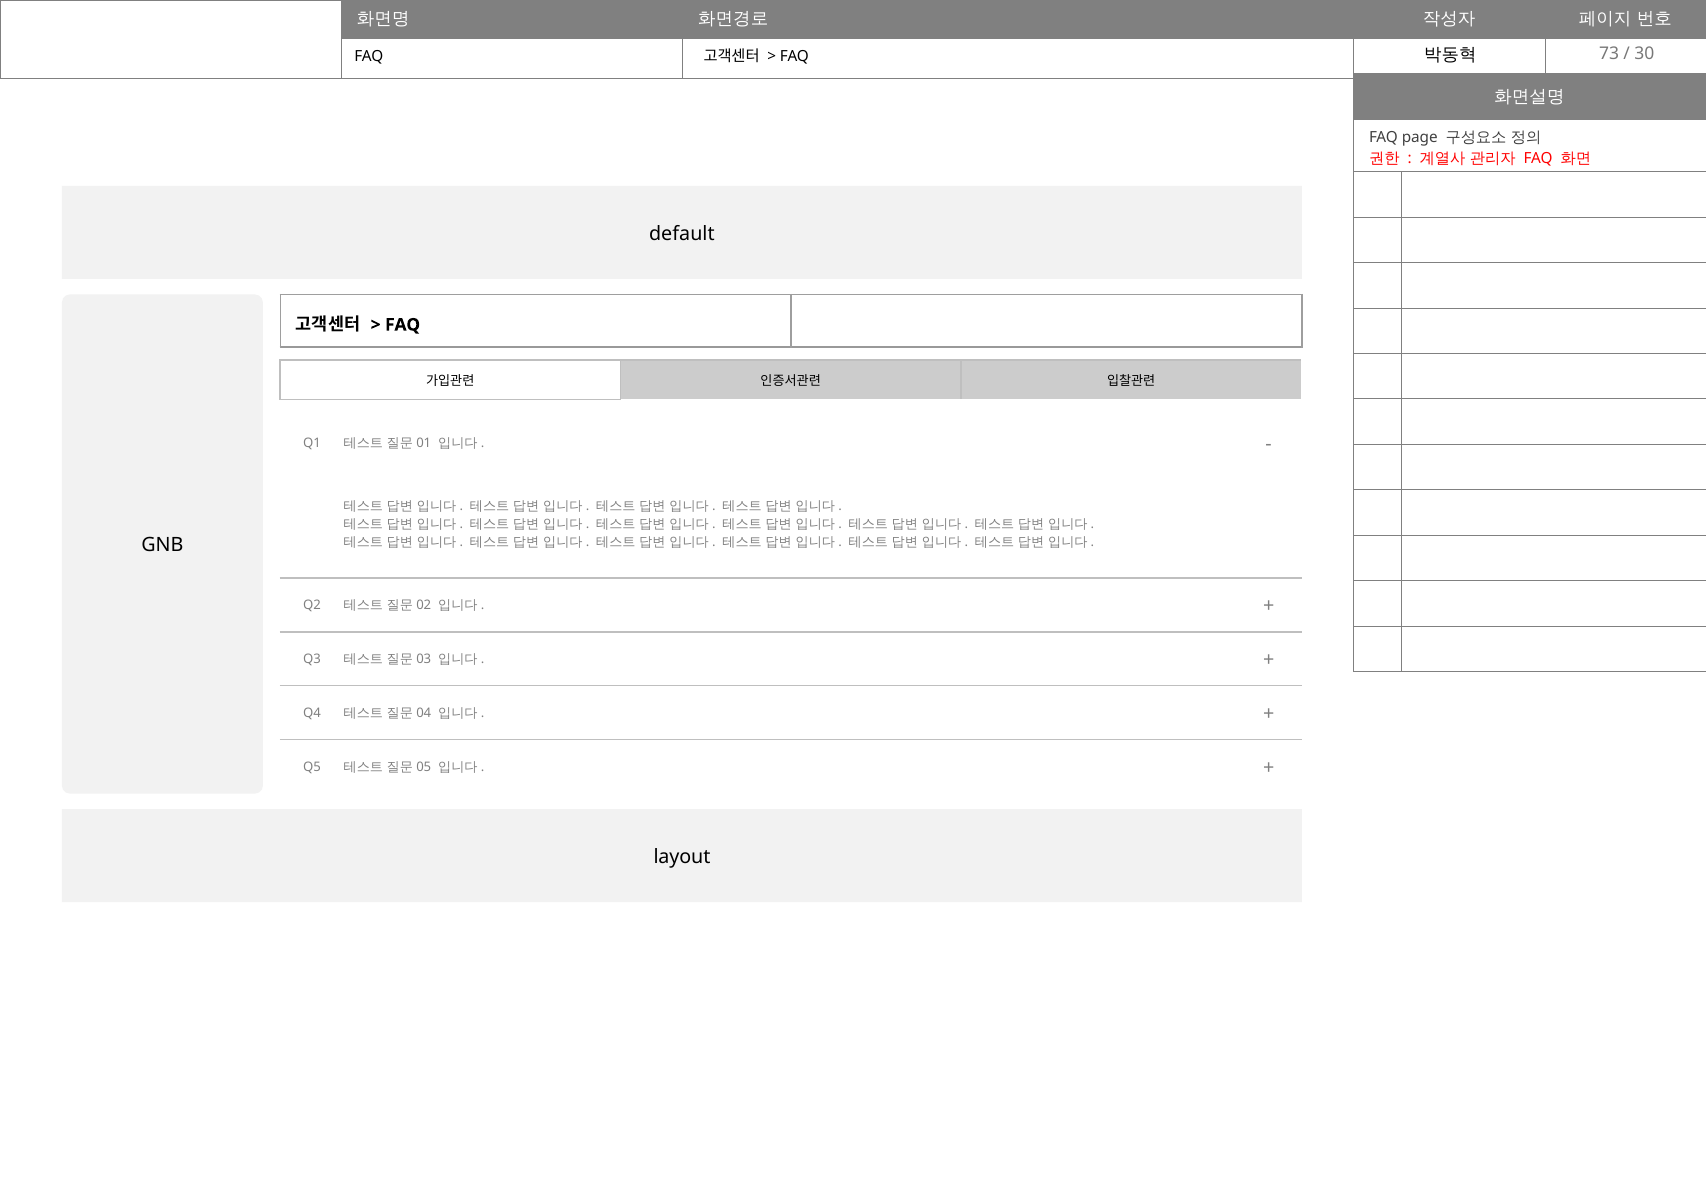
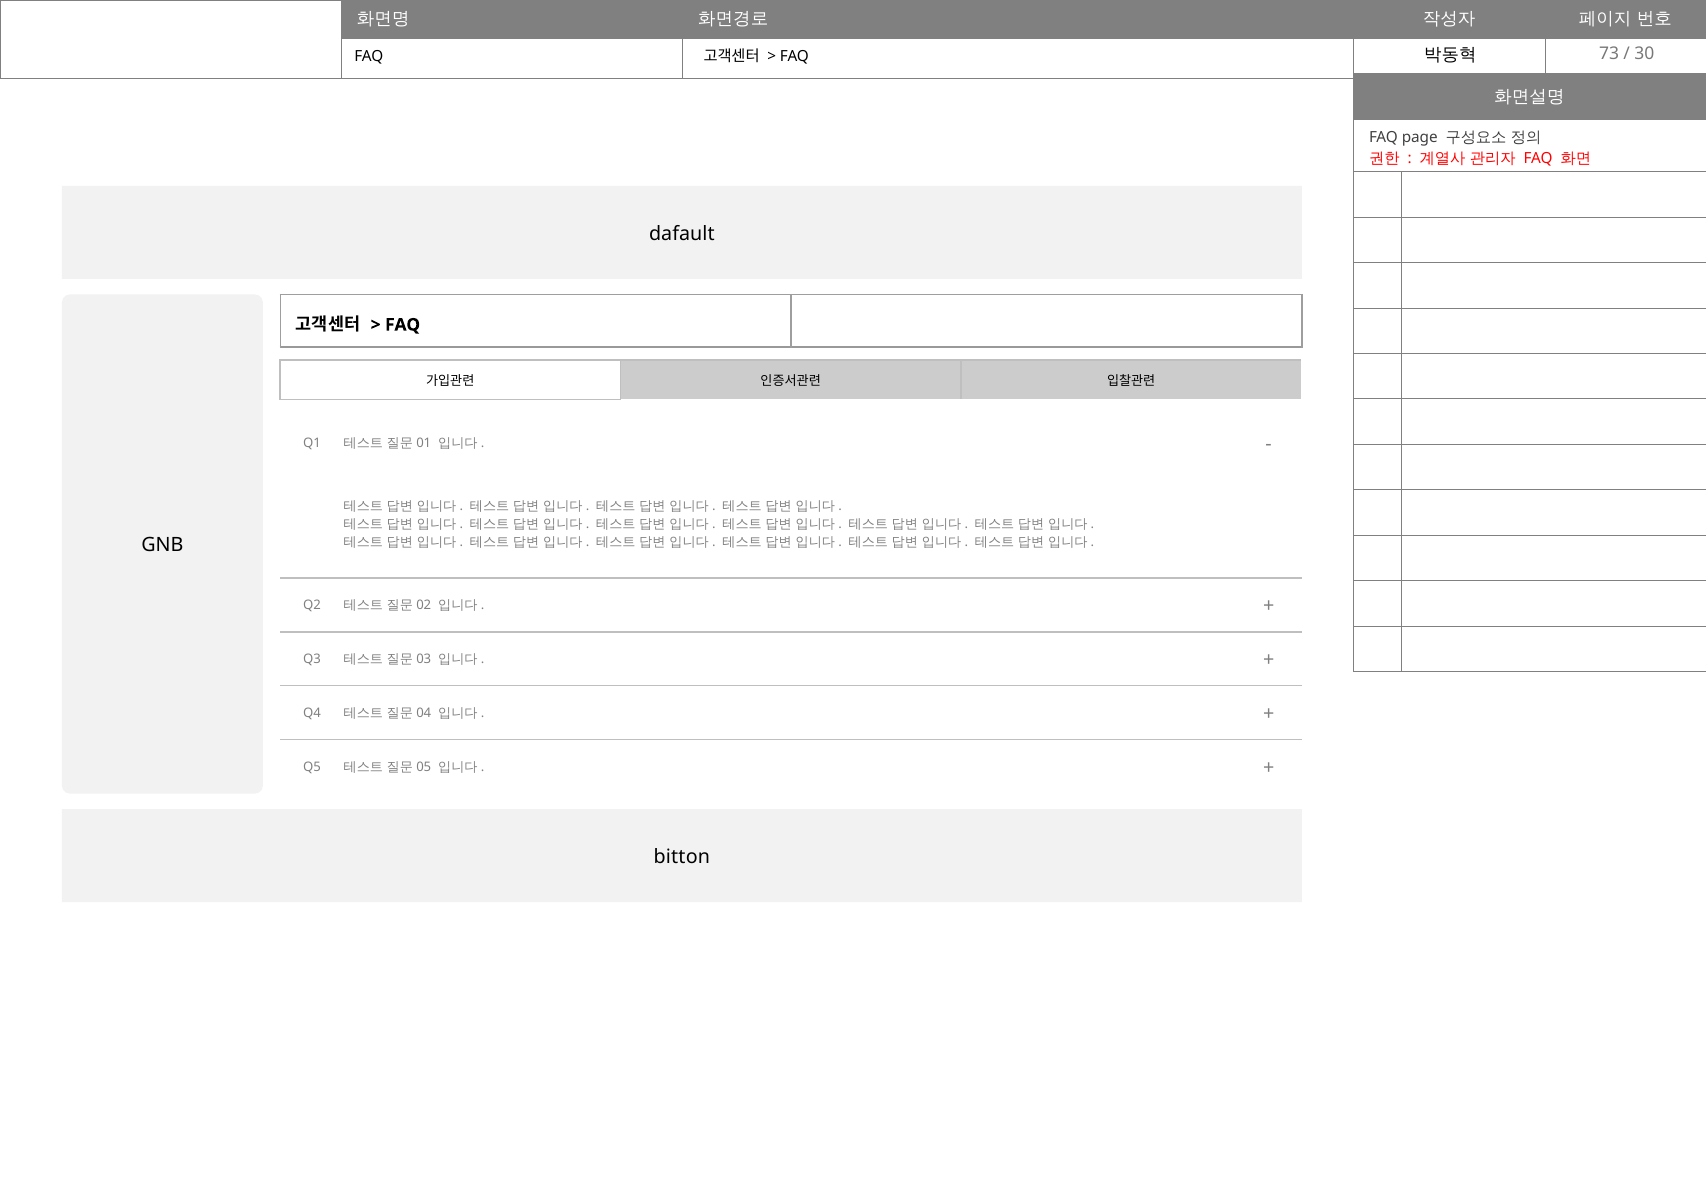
default: default -> dafault (682, 234)
layout: layout -> bitton (682, 857)
